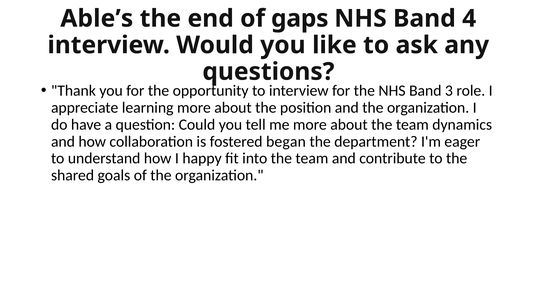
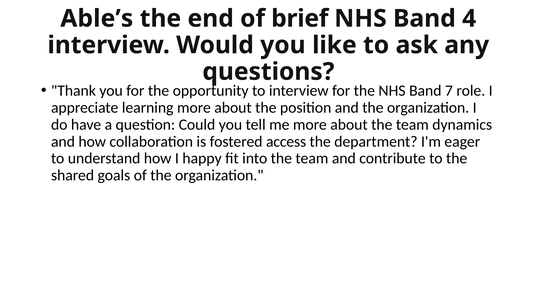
gaps: gaps -> brief (300, 19)
3: 3 -> 7 (449, 91)
began: began -> access (286, 142)
